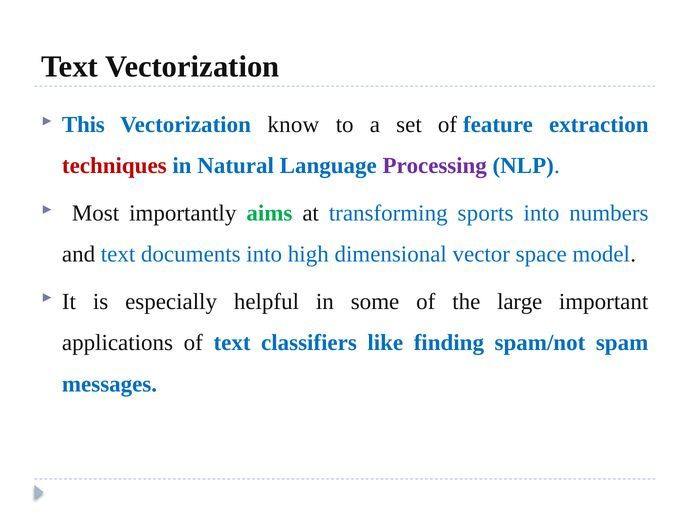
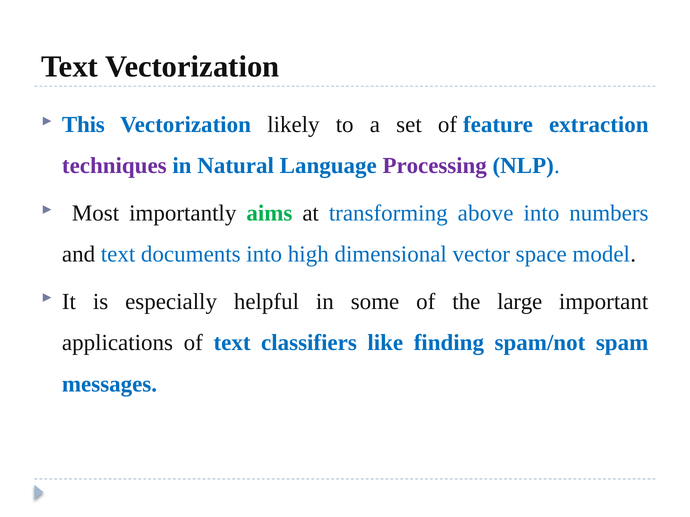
know: know -> likely (293, 125)
techniques colour: red -> purple (114, 166)
sports: sports -> above (486, 213)
